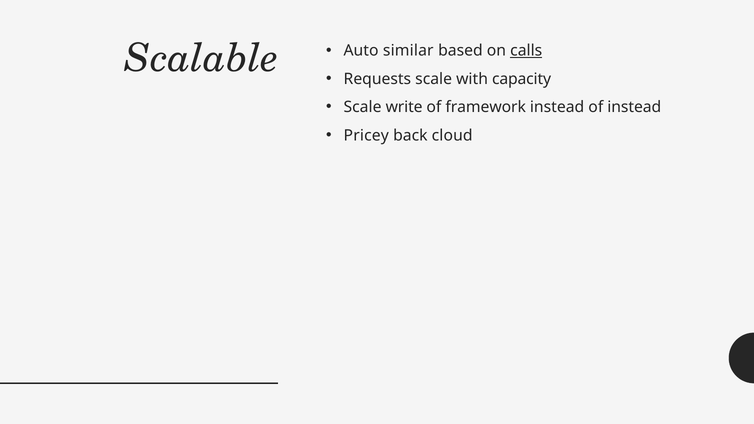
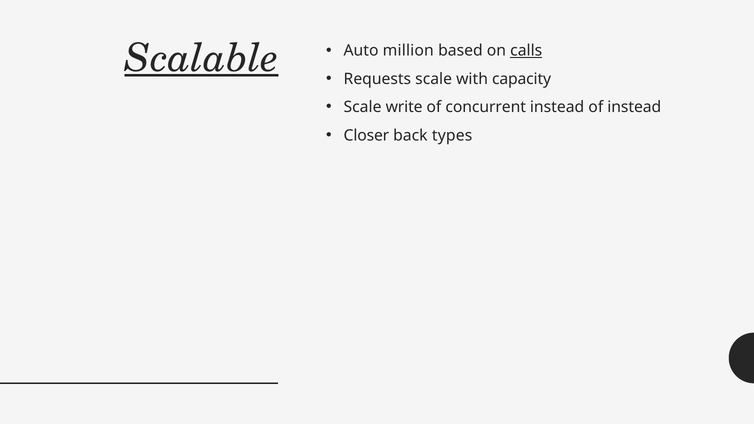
Scalable underline: none -> present (201, 58)
similar: similar -> million (408, 51)
framework: framework -> concurrent (486, 107)
Pricey: Pricey -> Closer (366, 135)
cloud: cloud -> types (452, 135)
